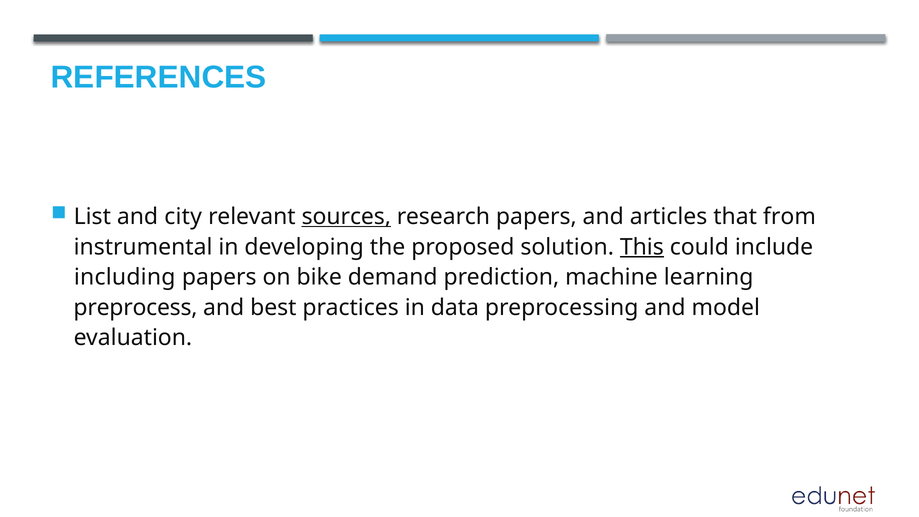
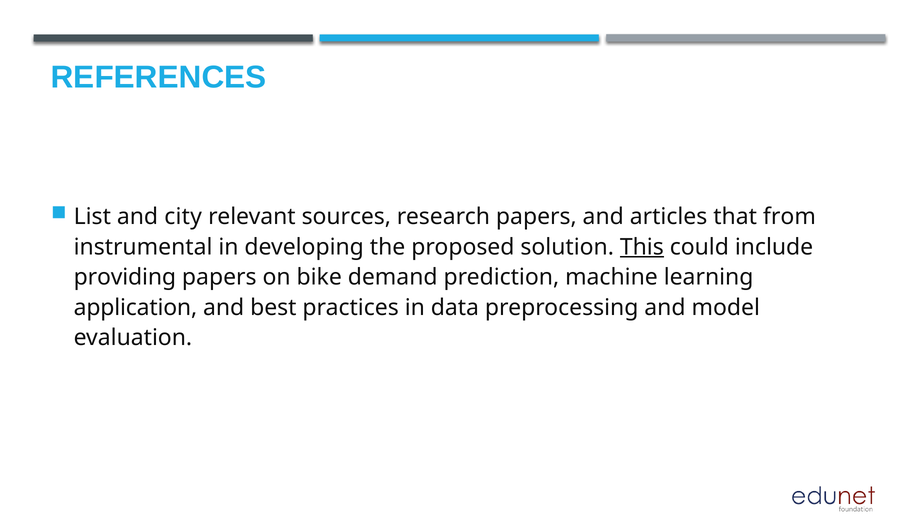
sources underline: present -> none (346, 217)
including: including -> providing (125, 277)
preprocess: preprocess -> application (135, 308)
